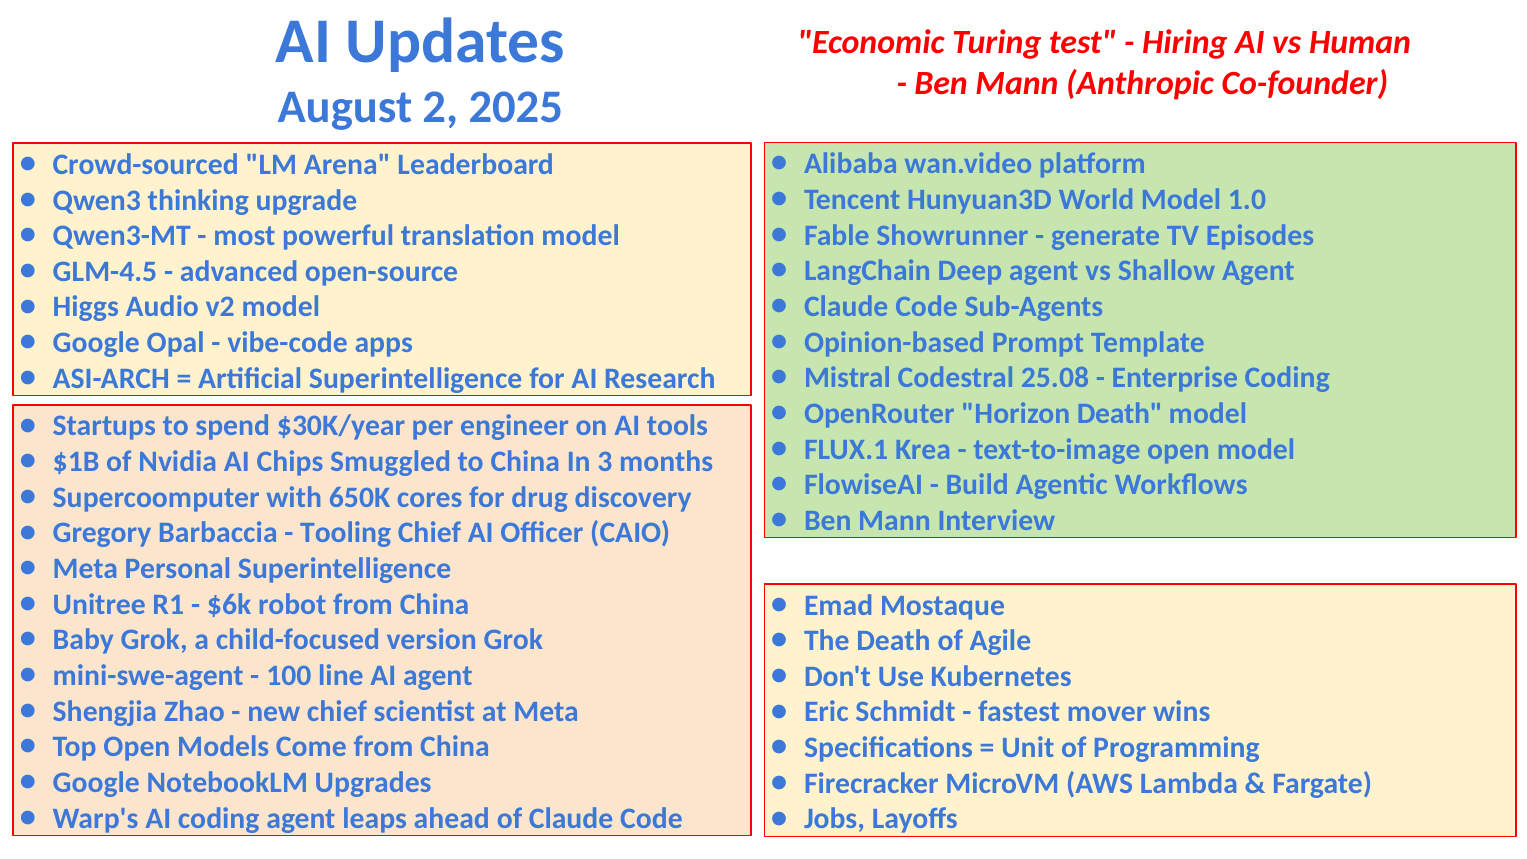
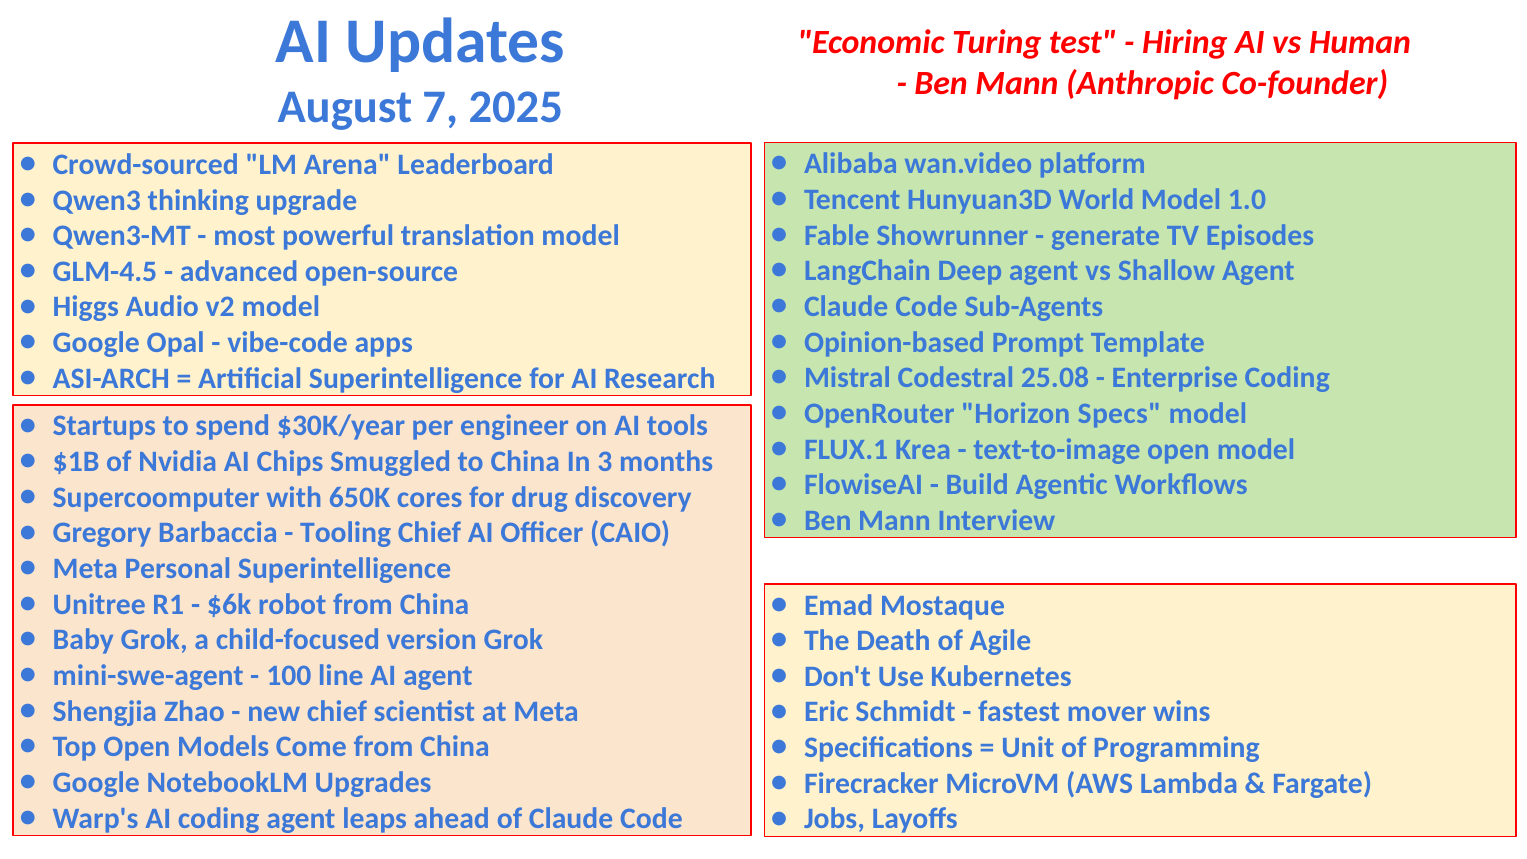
2: 2 -> 7 (440, 107)
Horizon Death: Death -> Specs (1120, 414)
